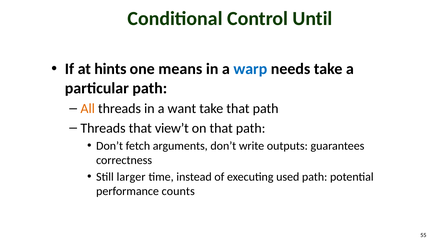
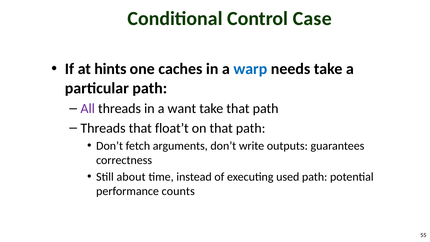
Until: Until -> Case (312, 19)
means: means -> caches (180, 69)
All colour: orange -> purple (88, 109)
view’t: view’t -> float’t (172, 128)
larger: larger -> about (131, 177)
